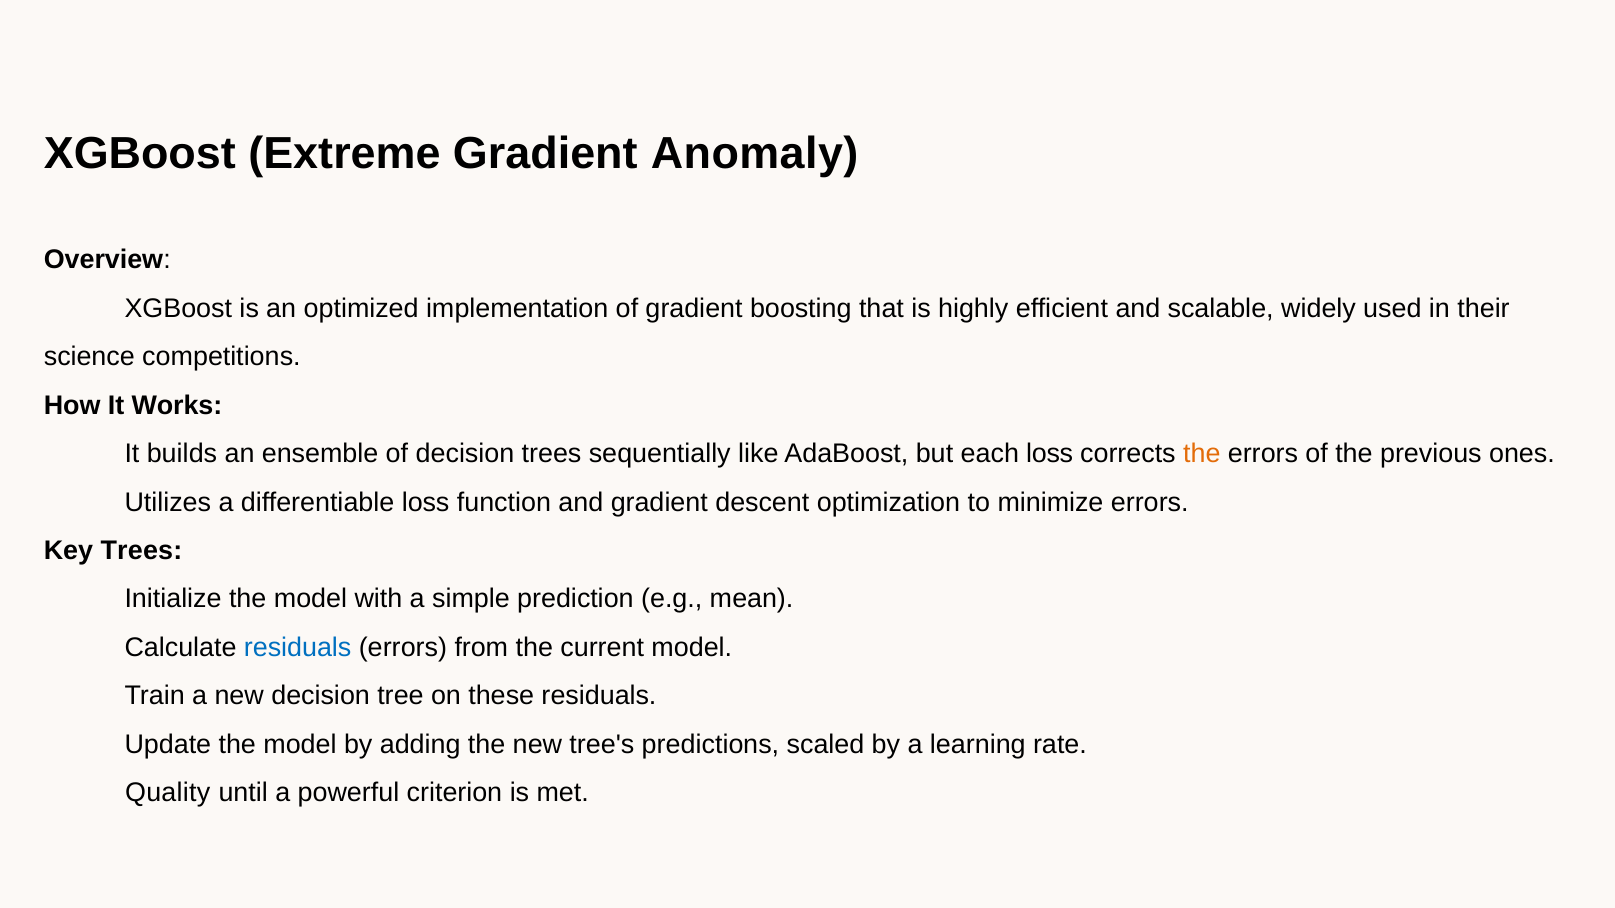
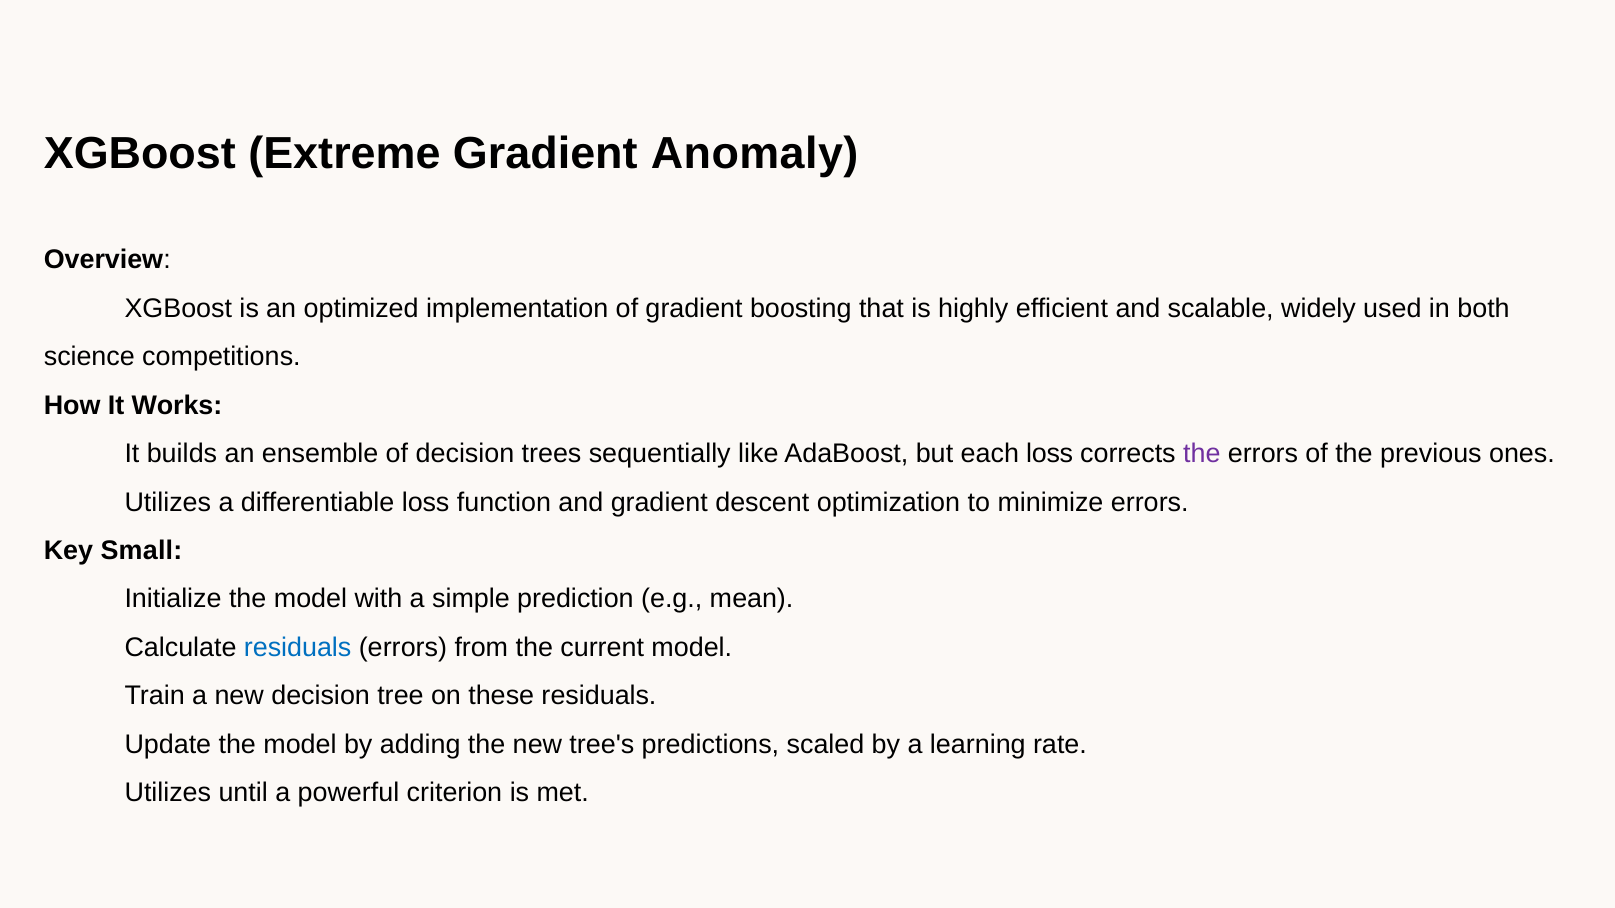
their: their -> both (1484, 309)
the colour: orange -> purple (1202, 454)
Key Trees: Trees -> Small (141, 551)
Quality: Quality -> Utilizes (168, 793)
